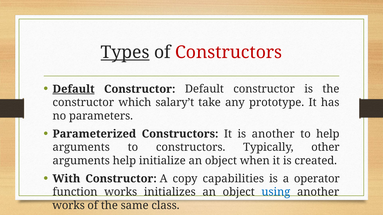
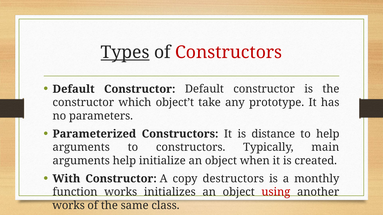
Default underline: present -> none (74, 89)
salary’t: salary’t -> object’t (175, 103)
is another: another -> distance (273, 134)
other: other -> main (325, 148)
capabilities: capabilities -> destructors (233, 179)
operator: operator -> monthly (317, 179)
using colour: blue -> red (276, 192)
